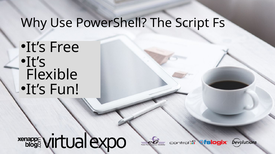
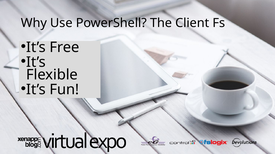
Script: Script -> Client (192, 23)
